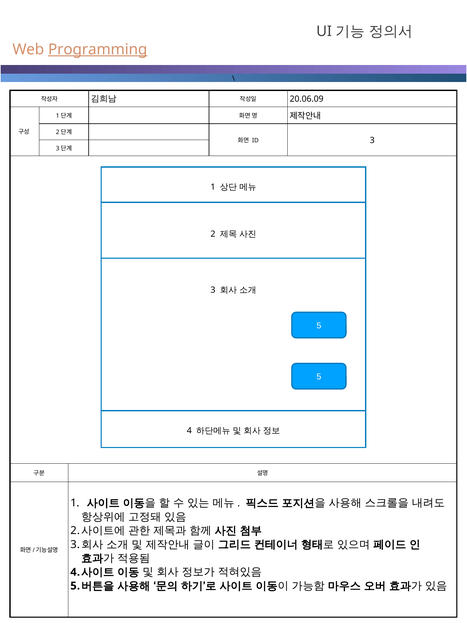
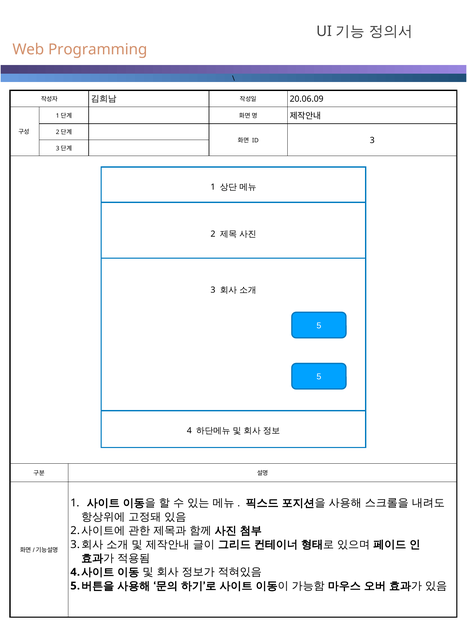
Programming underline: present -> none (98, 49)
